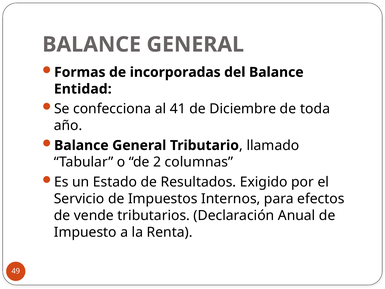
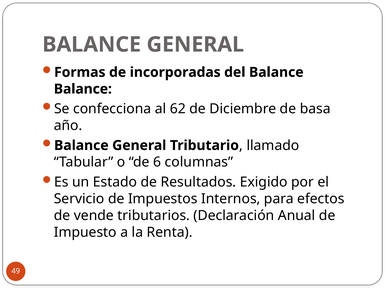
Entidad: Entidad -> Balance (83, 89)
41: 41 -> 62 (178, 109)
toda: toda -> basa (315, 109)
2: 2 -> 6 (157, 162)
